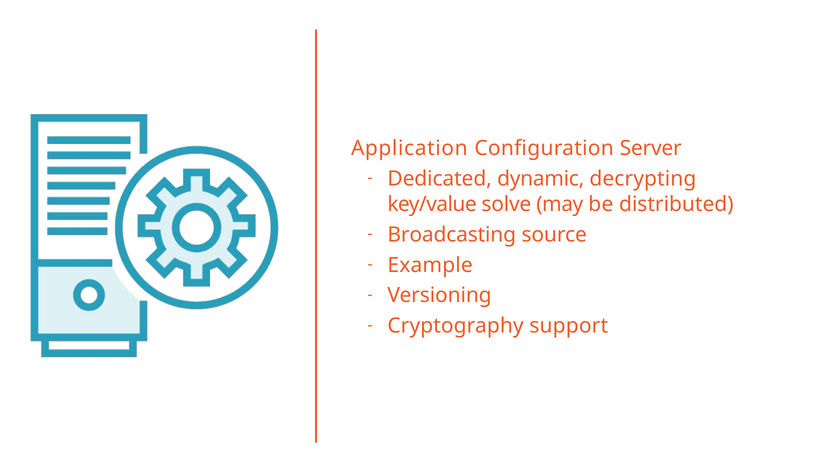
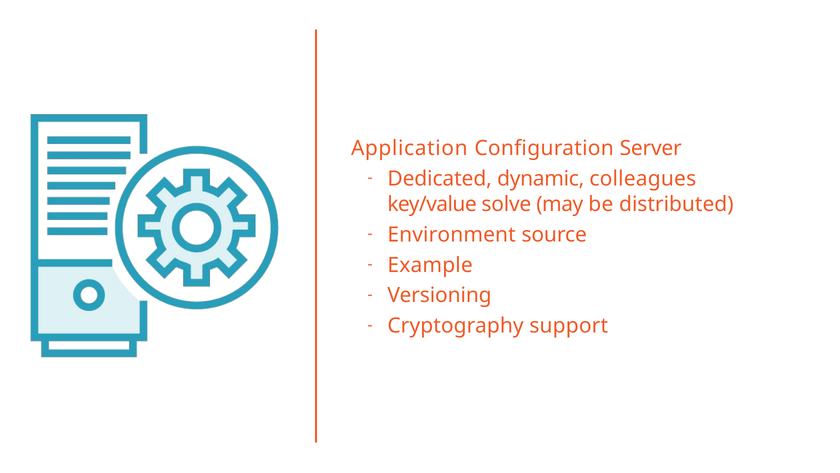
decrypting: decrypting -> colleagues (643, 179)
Broadcasting: Broadcasting -> Environment (452, 234)
